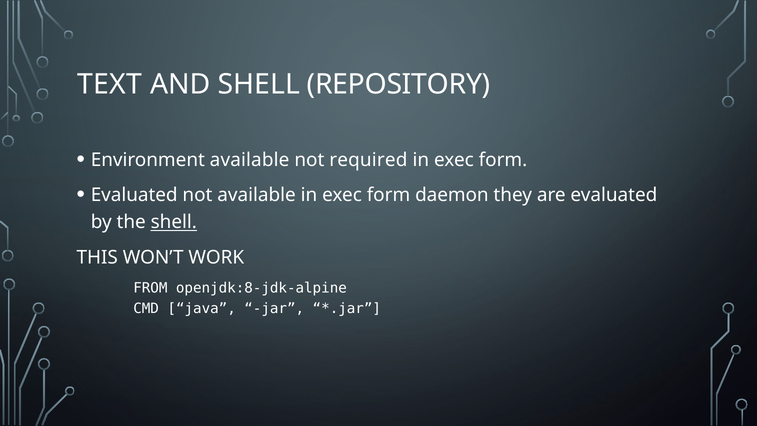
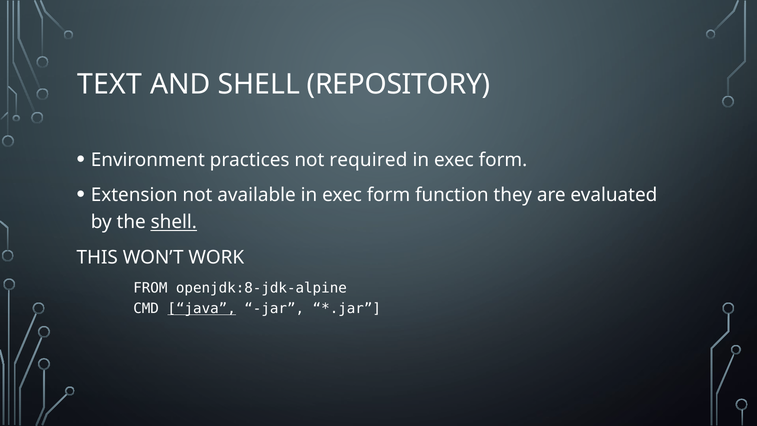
Environment available: available -> practices (250, 160)
Evaluated: Evaluated -> Extension (134, 195)
daemon: daemon -> function (452, 195)
java underline: none -> present (202, 309)
